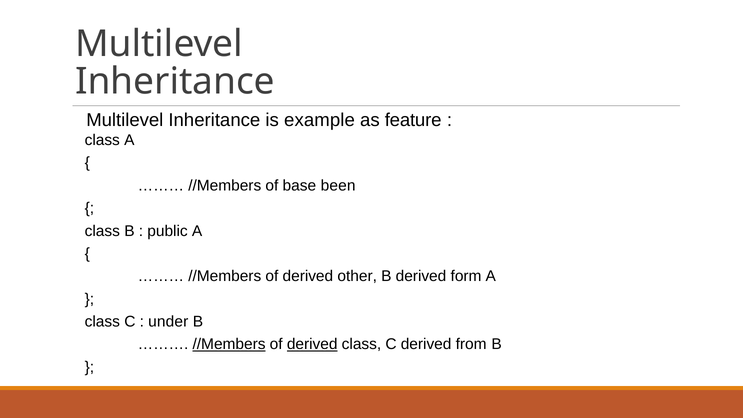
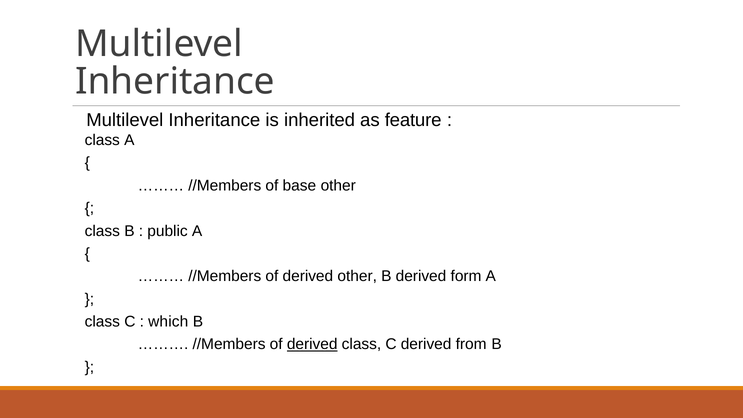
example: example -> inherited (320, 120)
base been: been -> other (338, 186)
under: under -> which (168, 322)
//Members underline: present -> none (229, 344)
